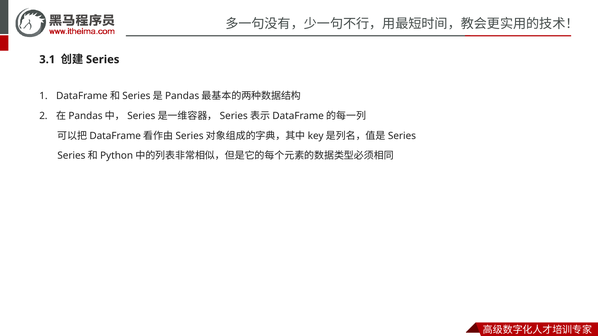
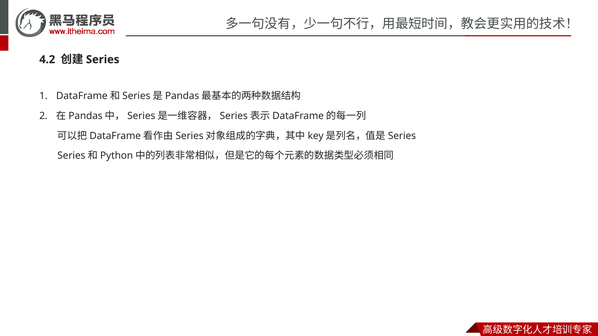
3.1: 3.1 -> 4.2 (47, 60)
